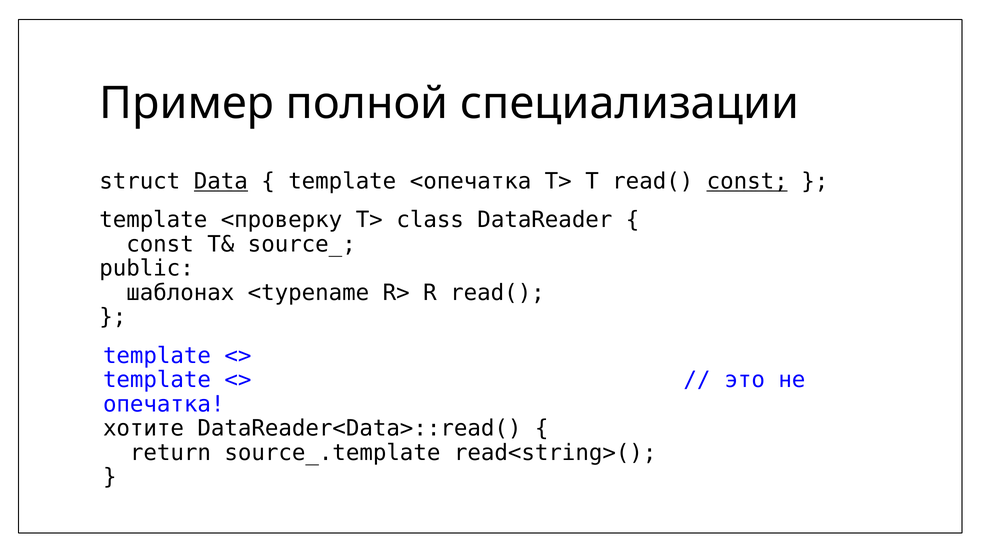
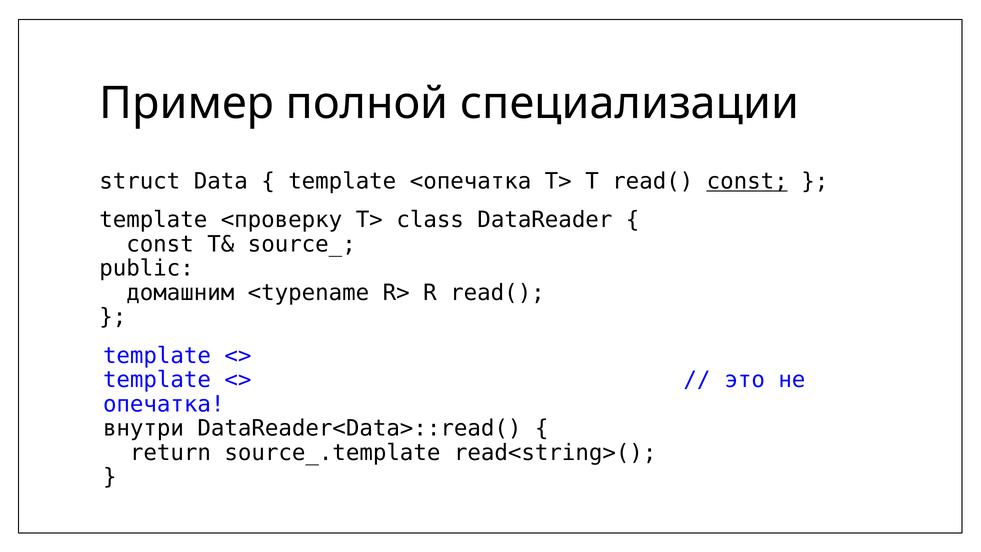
Data underline: present -> none (221, 181)
шаблонах: шаблонах -> домашним (180, 293)
хотите: хотите -> внутри (143, 428)
